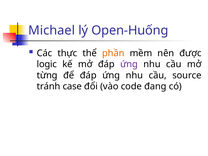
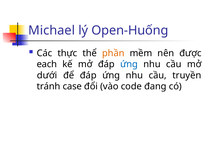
logic: logic -> each (47, 64)
ứng colour: purple -> blue (129, 64)
từng: từng -> dưới (47, 75)
source: source -> truyền (187, 75)
